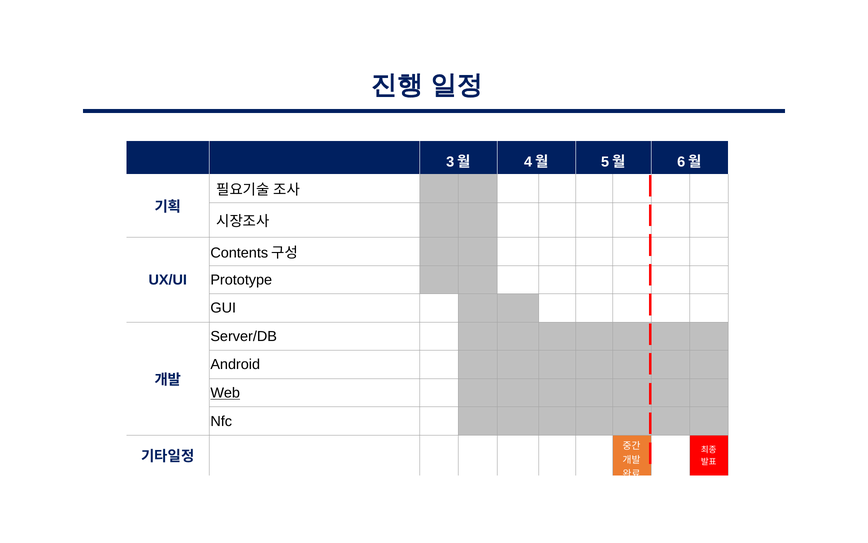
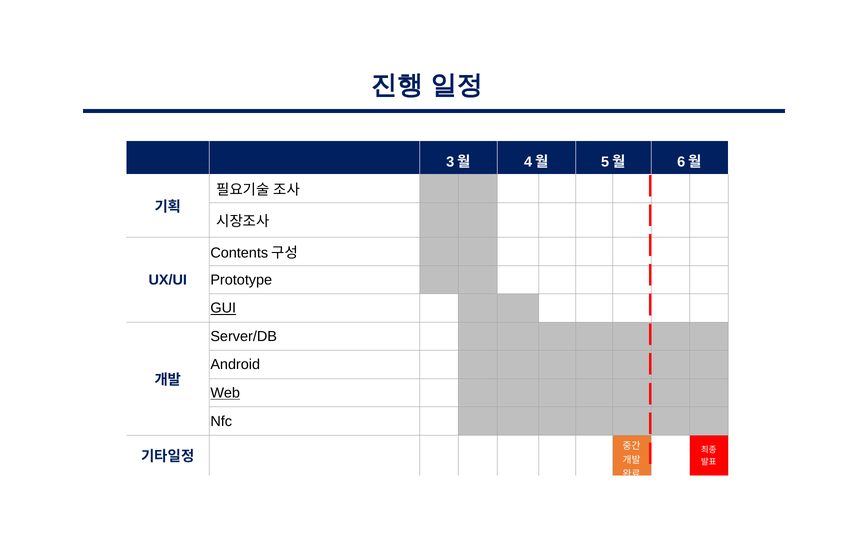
GUI underline: none -> present (223, 308)
